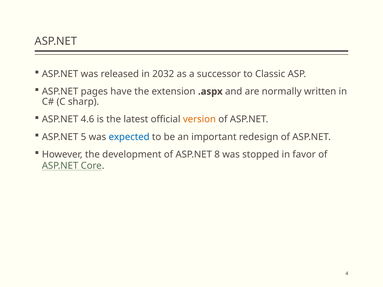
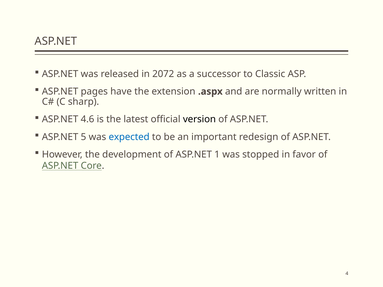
2032: 2032 -> 2072 (163, 74)
version colour: orange -> black (199, 119)
8: 8 -> 1 (217, 154)
